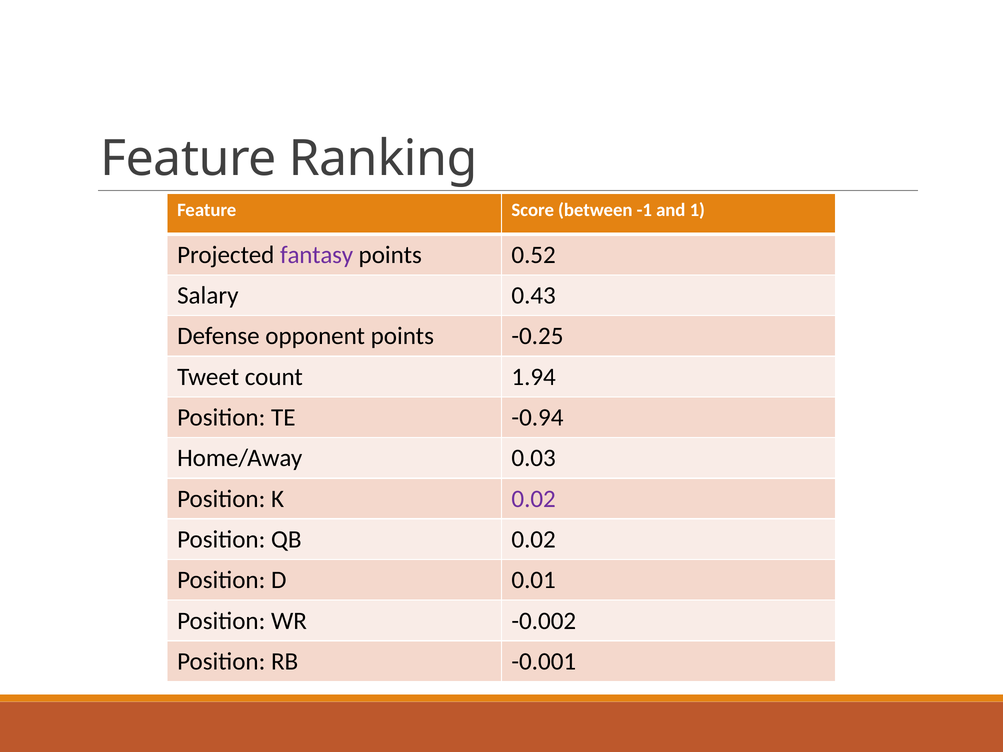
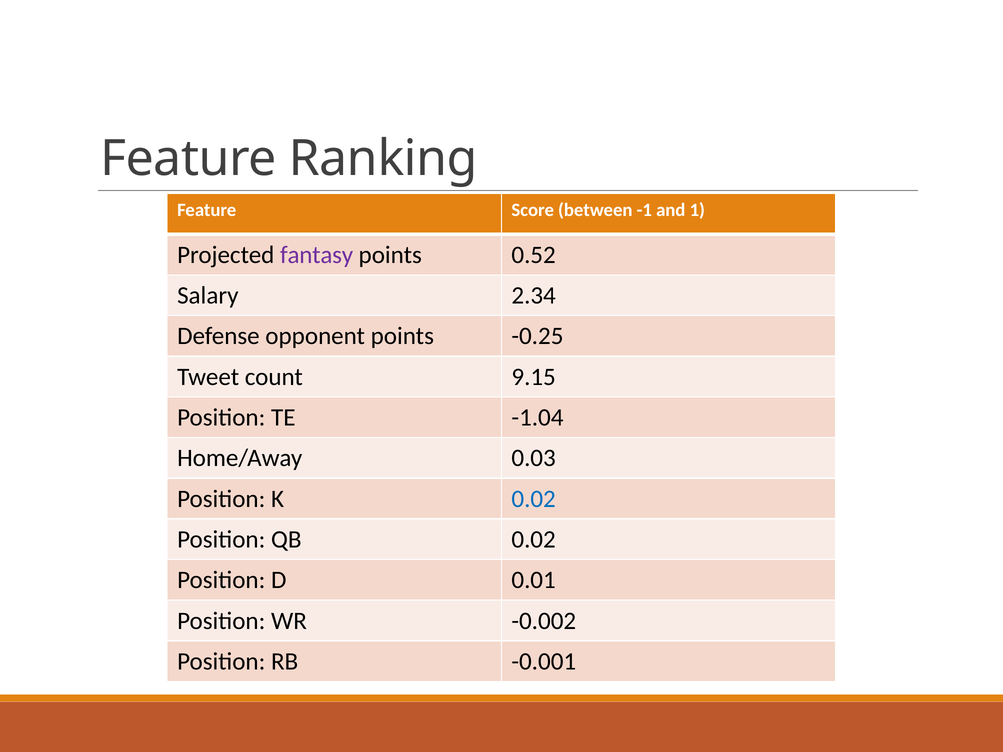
0.43: 0.43 -> 2.34 (534, 296)
1.94: 1.94 -> 9.15 (534, 377)
-0.94: -0.94 -> -1.04 (537, 418)
0.02 colour: purple -> blue (534, 499)
